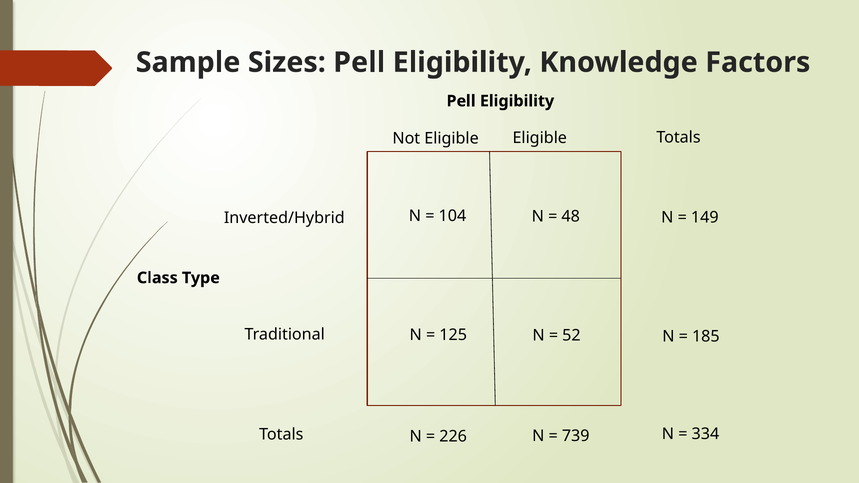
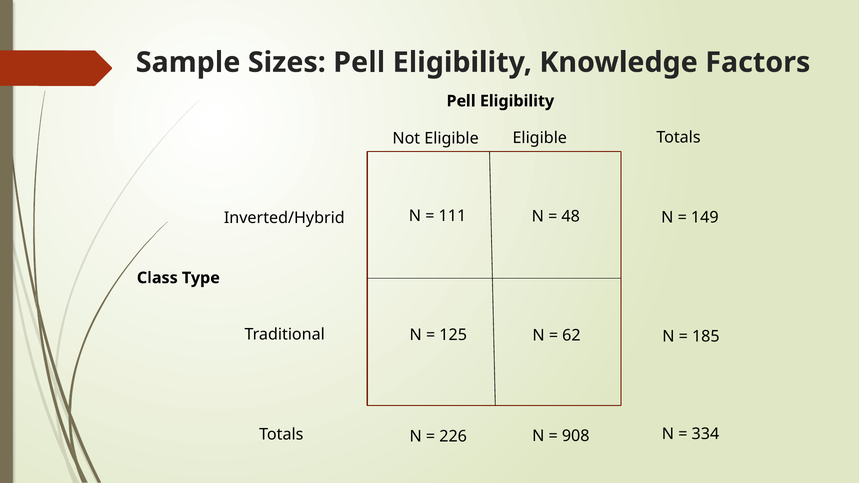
104: 104 -> 111 (452, 216)
52: 52 -> 62 (571, 336)
739: 739 -> 908 (576, 436)
